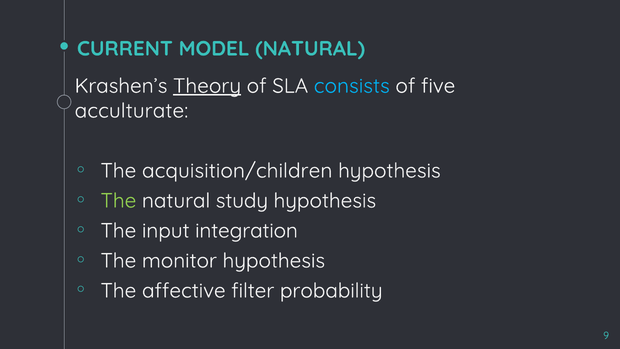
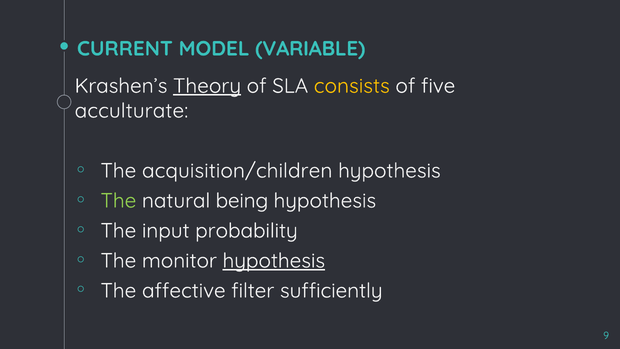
MODEL NATURAL: NATURAL -> VARIABLE (310, 49)
consists colour: light blue -> yellow (352, 86)
study: study -> being (242, 201)
integration: integration -> probability (246, 231)
hypothesis underline: none -> present (274, 261)
probability: probability -> sufficiently (331, 291)
